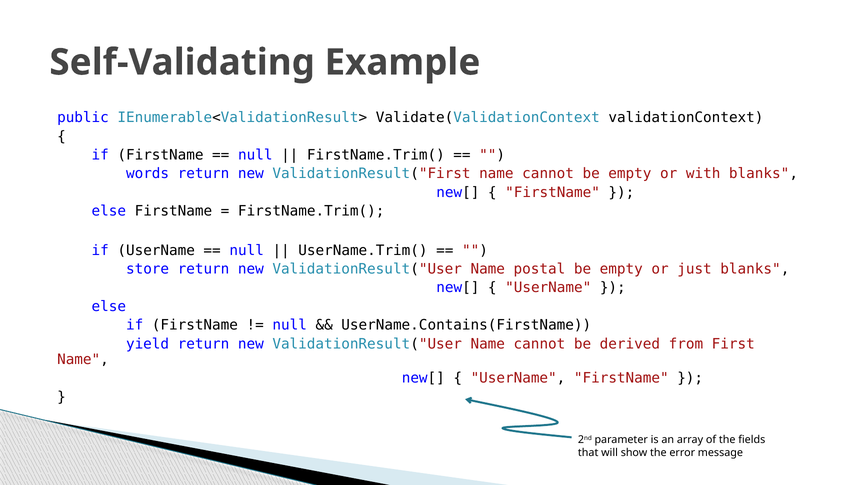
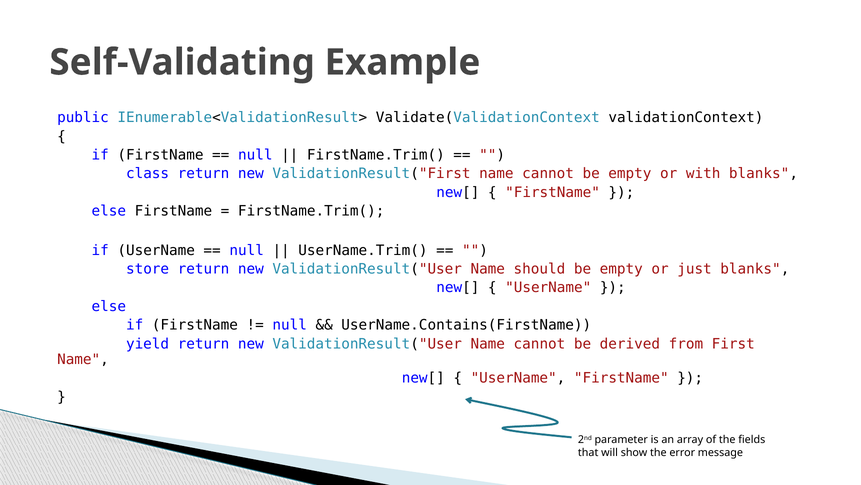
words: words -> class (148, 173)
postal: postal -> should (539, 269)
